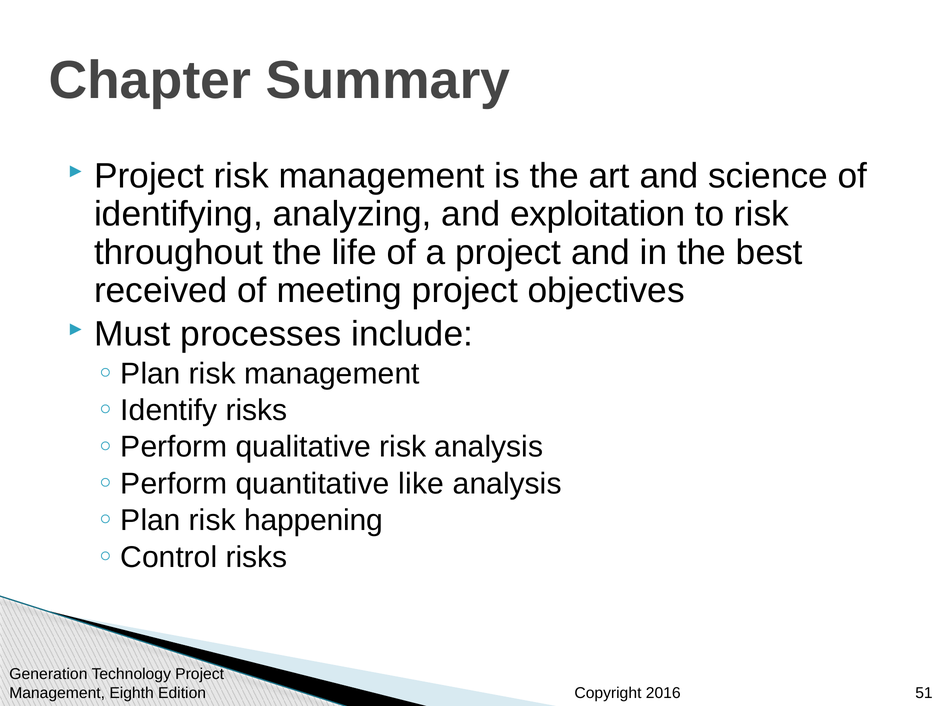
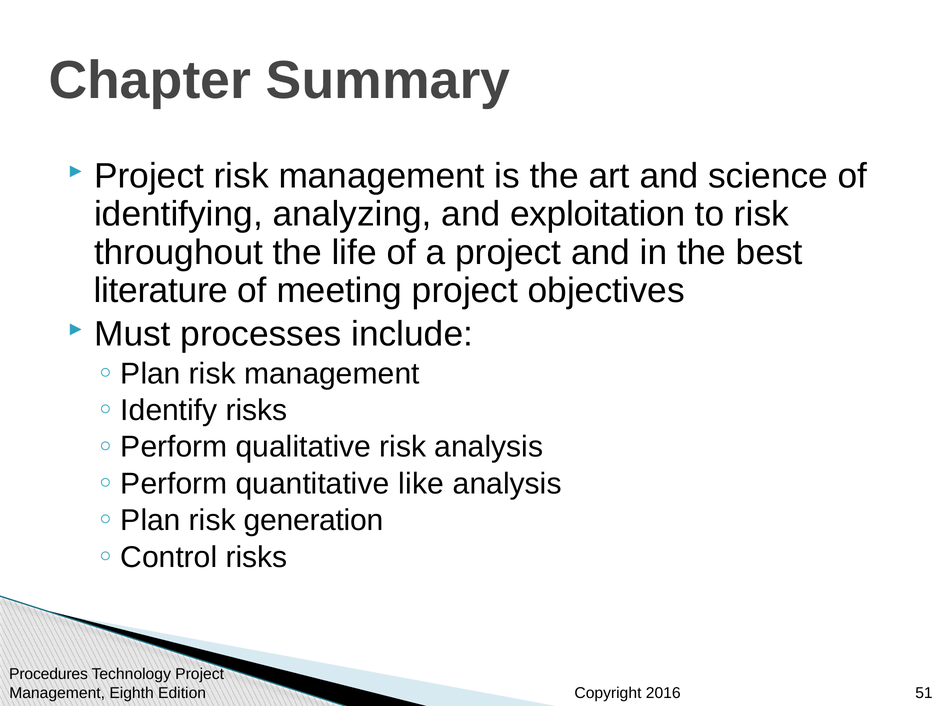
received: received -> literature (161, 291)
happening: happening -> generation (314, 521)
Generation: Generation -> Procedures (48, 675)
